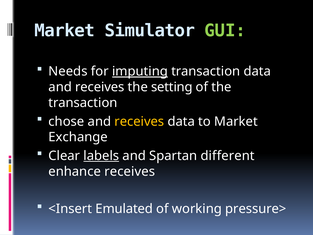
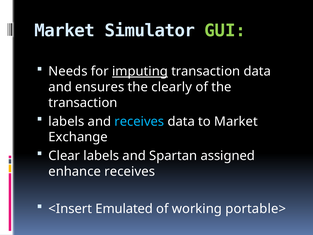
receives: receives -> ensures (100, 87)
setting: setting -> clearly (172, 87)
chose: chose -> labels (66, 121)
receives colour: yellow -> light blue (139, 121)
labels underline: present -> none (101, 156)
different: different -> assigned (228, 156)
pressure>: pressure> -> portable> (256, 209)
